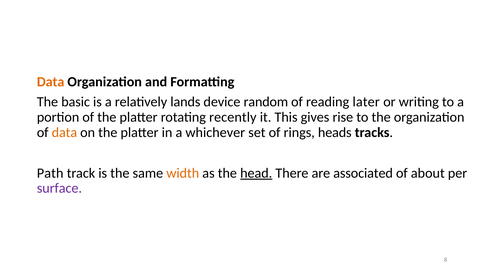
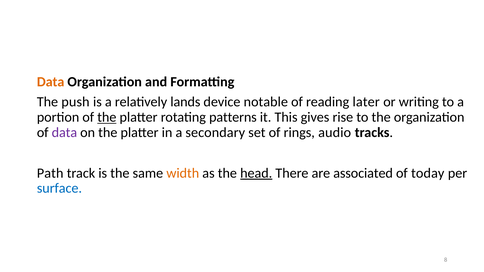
basic: basic -> push (75, 102)
random: random -> notable (266, 102)
the underline: none -> present (107, 117)
recently: recently -> patterns (233, 117)
data colour: orange -> purple (64, 133)
whichever: whichever -> secondary (215, 133)
heads: heads -> audio (335, 133)
about: about -> today (428, 173)
surface colour: purple -> blue (59, 188)
